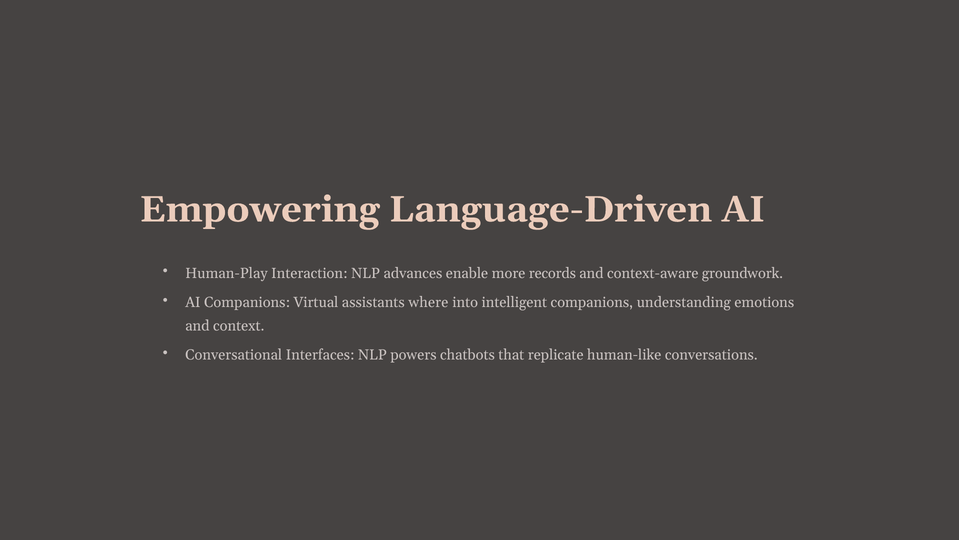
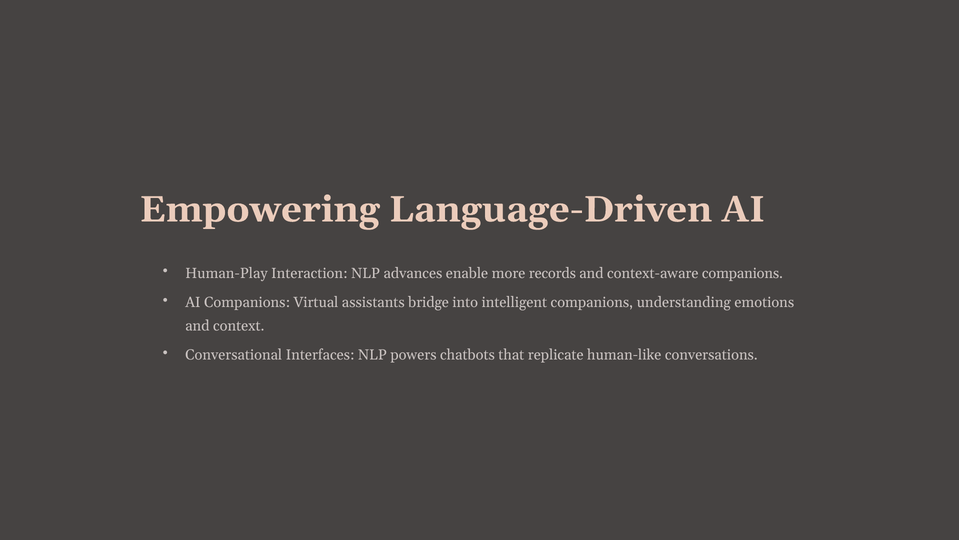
context-aware groundwork: groundwork -> companions (742, 273)
where: where -> bridge (429, 302)
